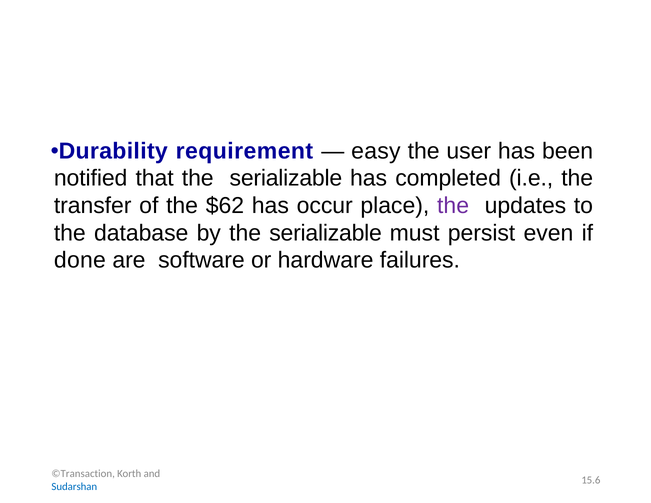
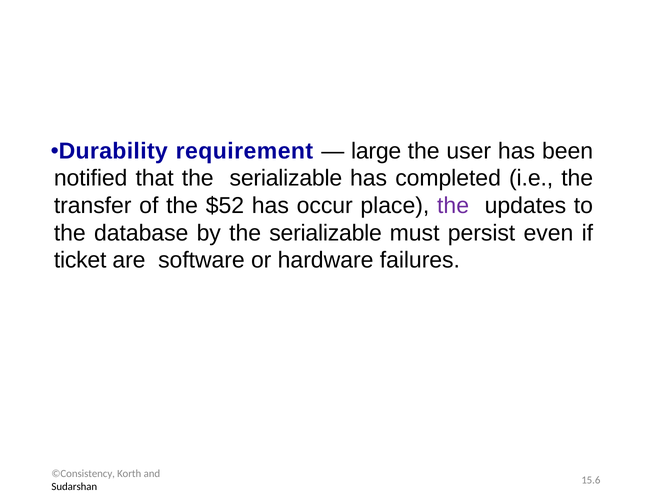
easy: easy -> large (376, 151)
$62: $62 -> $52 (225, 206)
done: done -> ticket (80, 260)
©Transaction: ©Transaction -> ©Consistency (83, 474)
Sudarshan colour: blue -> black (74, 487)
